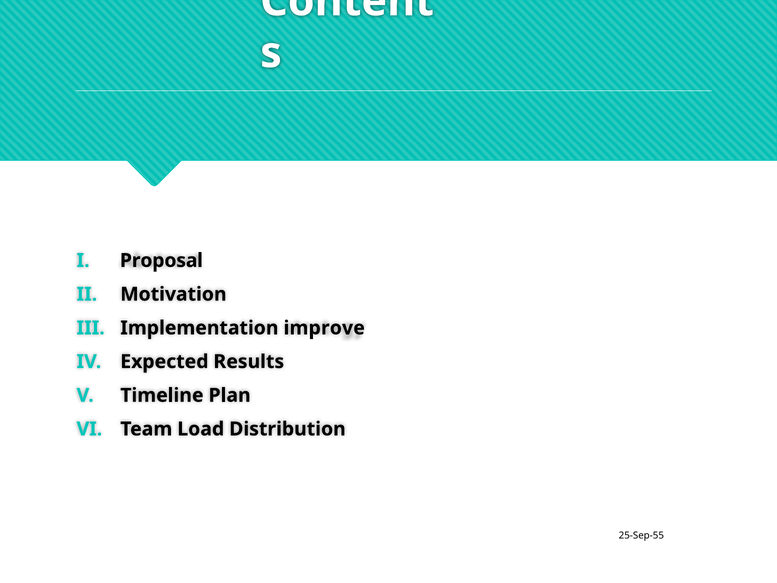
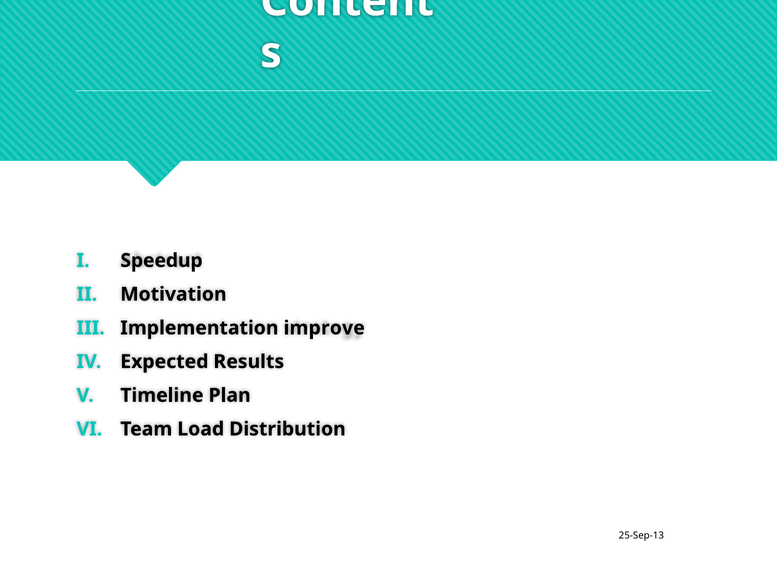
Proposal: Proposal -> Speedup (161, 260)
25-Sep-55: 25-Sep-55 -> 25-Sep-13 (641, 535)
